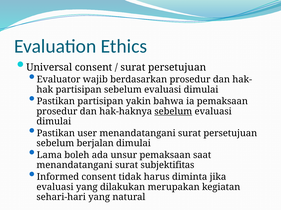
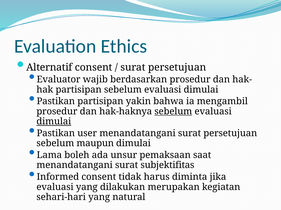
Universal: Universal -> Alternatif (49, 68)
ia pemaksaan: pemaksaan -> mengambil (222, 102)
dimulai underline: none -> present (54, 122)
berjalan: berjalan -> maupun (95, 144)
